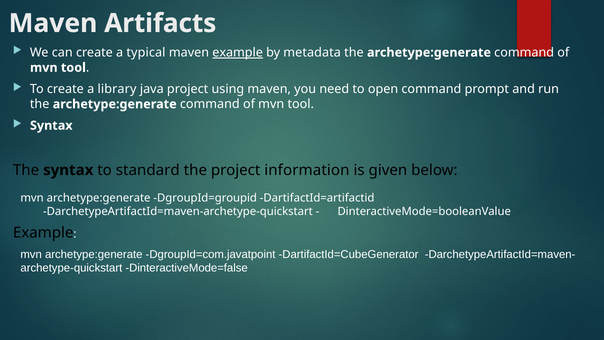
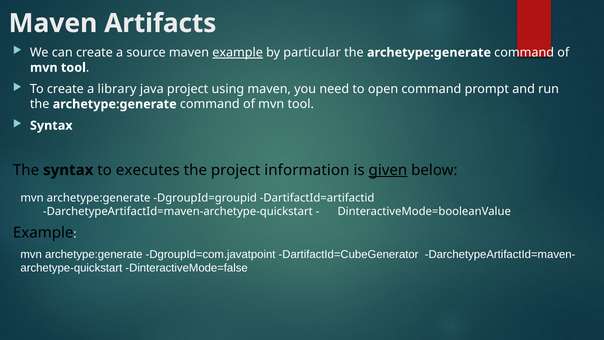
typical: typical -> source (146, 52)
metadata: metadata -> particular (312, 52)
standard: standard -> executes (148, 170)
given underline: none -> present (388, 170)
